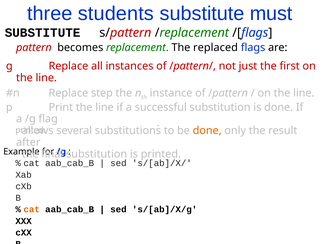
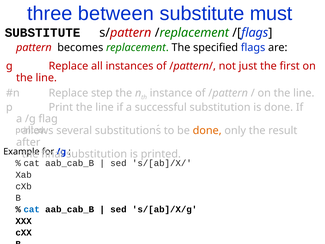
students: students -> between (116, 14)
The replaced: replaced -> specified (216, 48)
cat colour: orange -> blue (32, 209)
